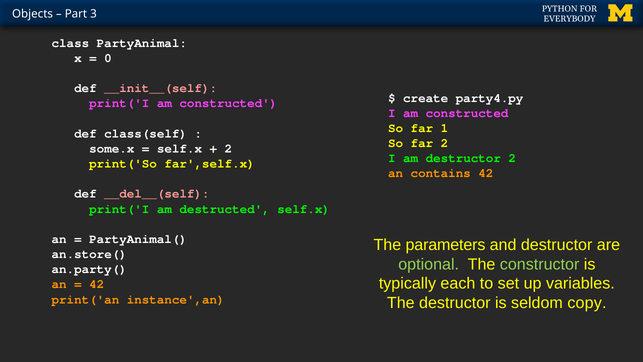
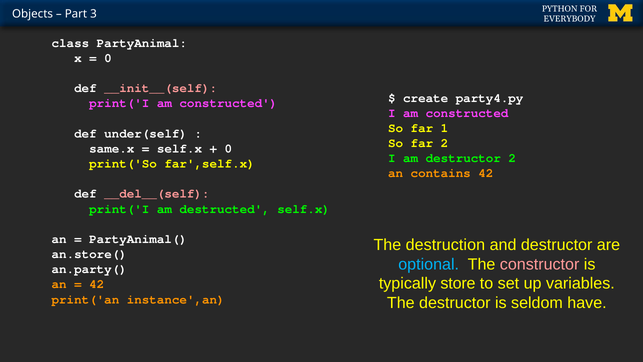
class(self: class(self -> under(self (146, 133)
some.x: some.x -> same.x (112, 148)
2: 2 -> 0 (228, 148)
parameters: parameters -> destruction (445, 245)
optional colour: light green -> light blue (429, 264)
constructor colour: light green -> pink (540, 264)
each: each -> store (458, 283)
copy: copy -> have (587, 303)
